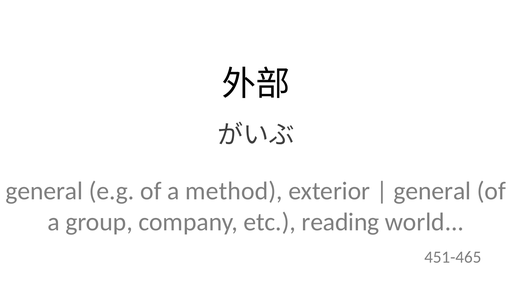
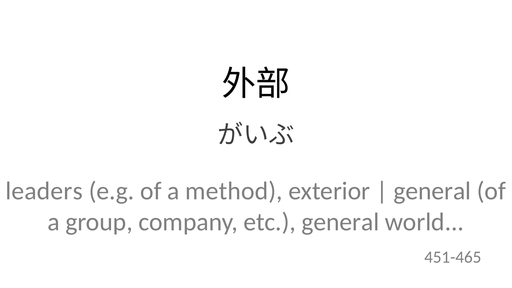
general: general -> leaders (44, 191)
etc reading: reading -> general (340, 222)
